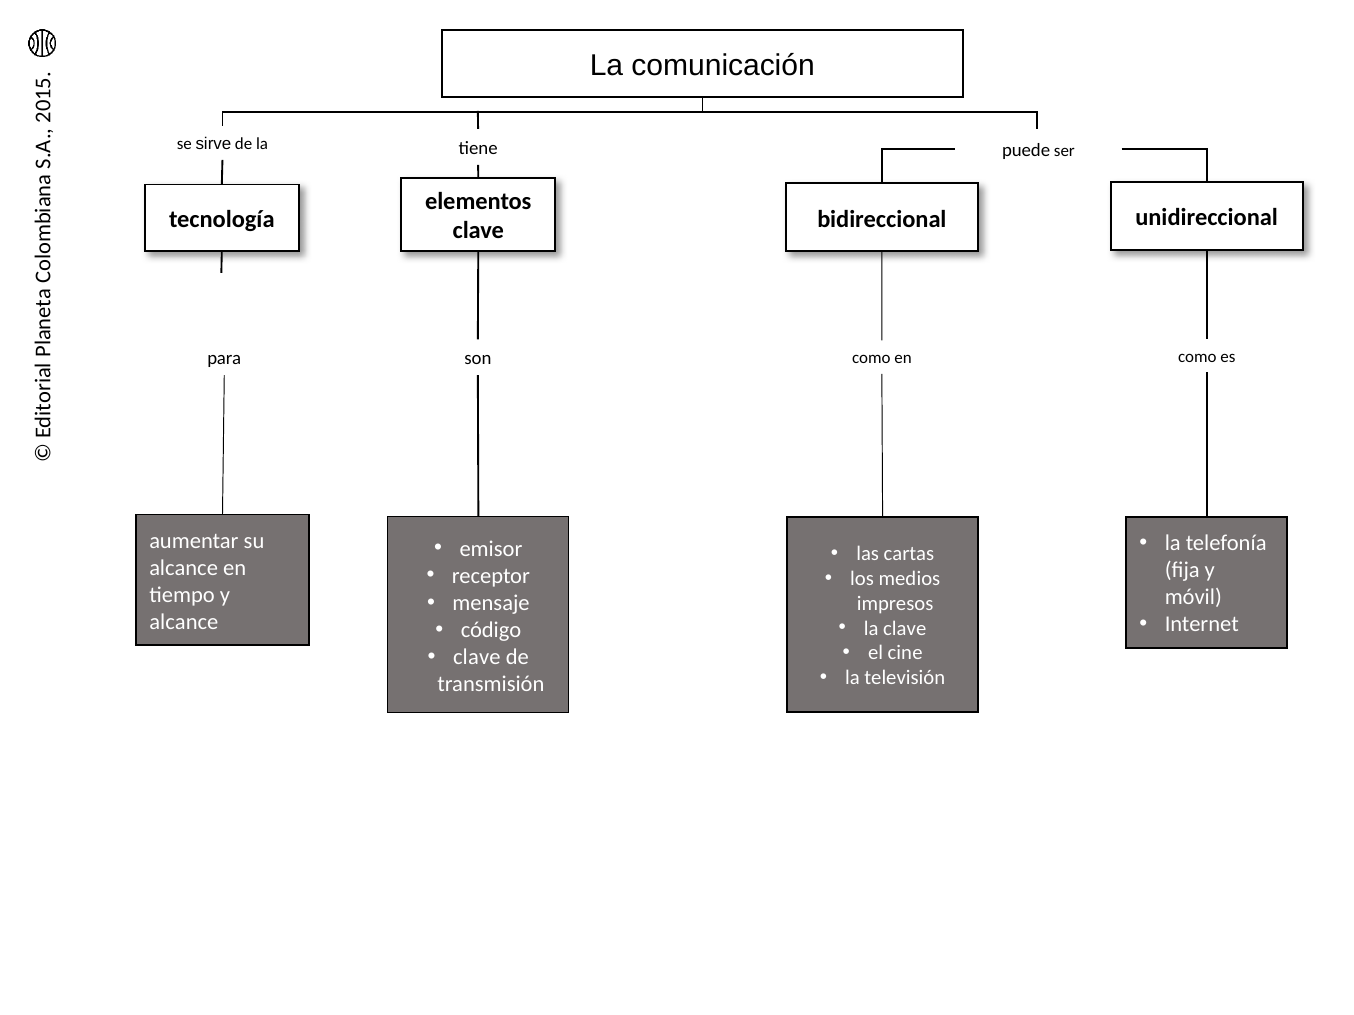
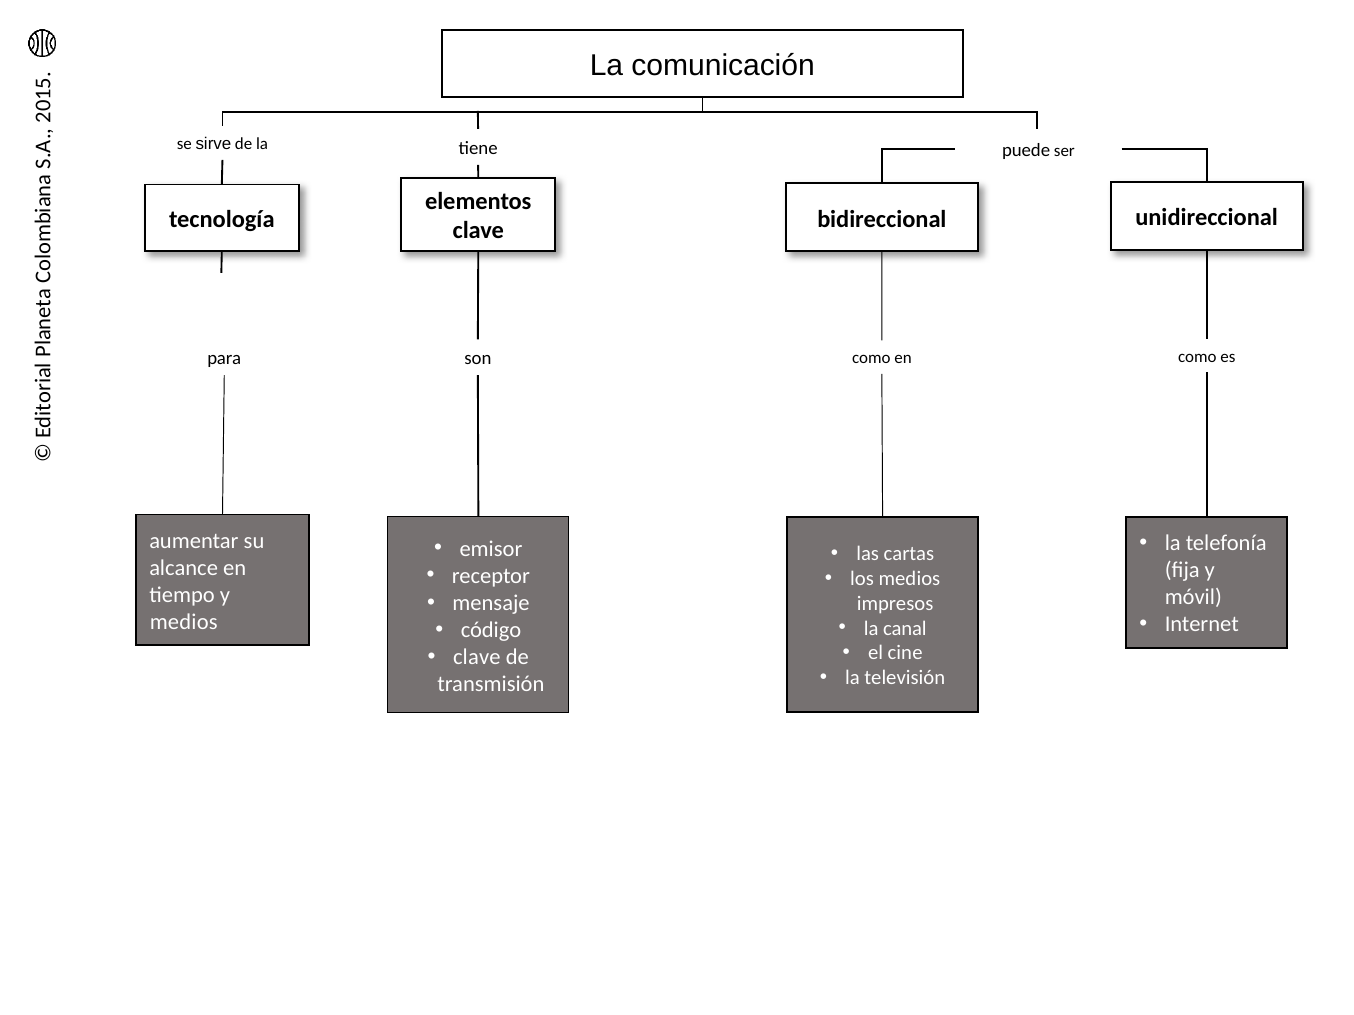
alcance: alcance -> medios (184, 622)
la clave: clave -> canal (905, 629)
